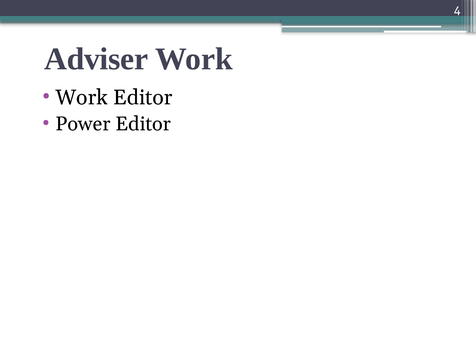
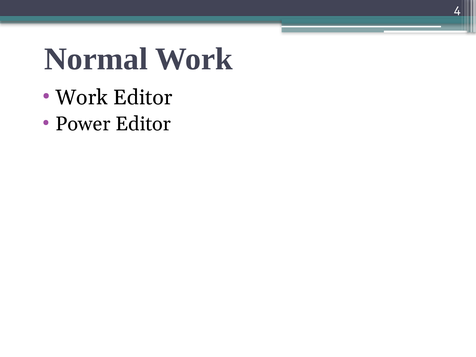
Adviser: Adviser -> Normal (96, 59)
